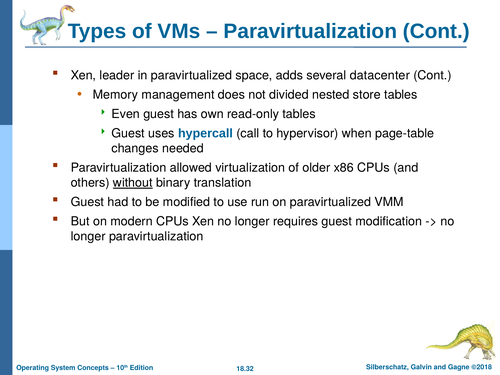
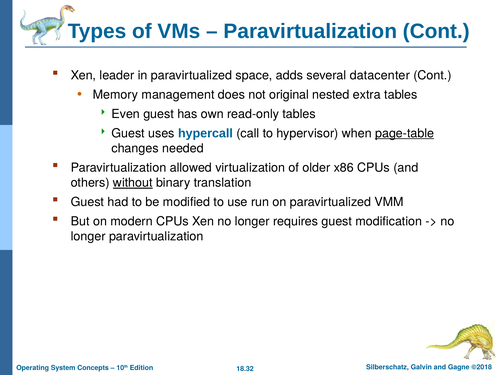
divided: divided -> original (289, 95)
store: store -> extra (367, 95)
page-table underline: none -> present (405, 133)
